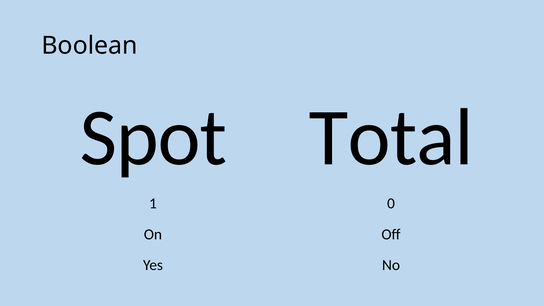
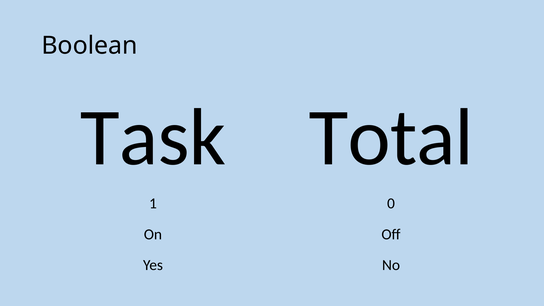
Spot: Spot -> Task (153, 138)
